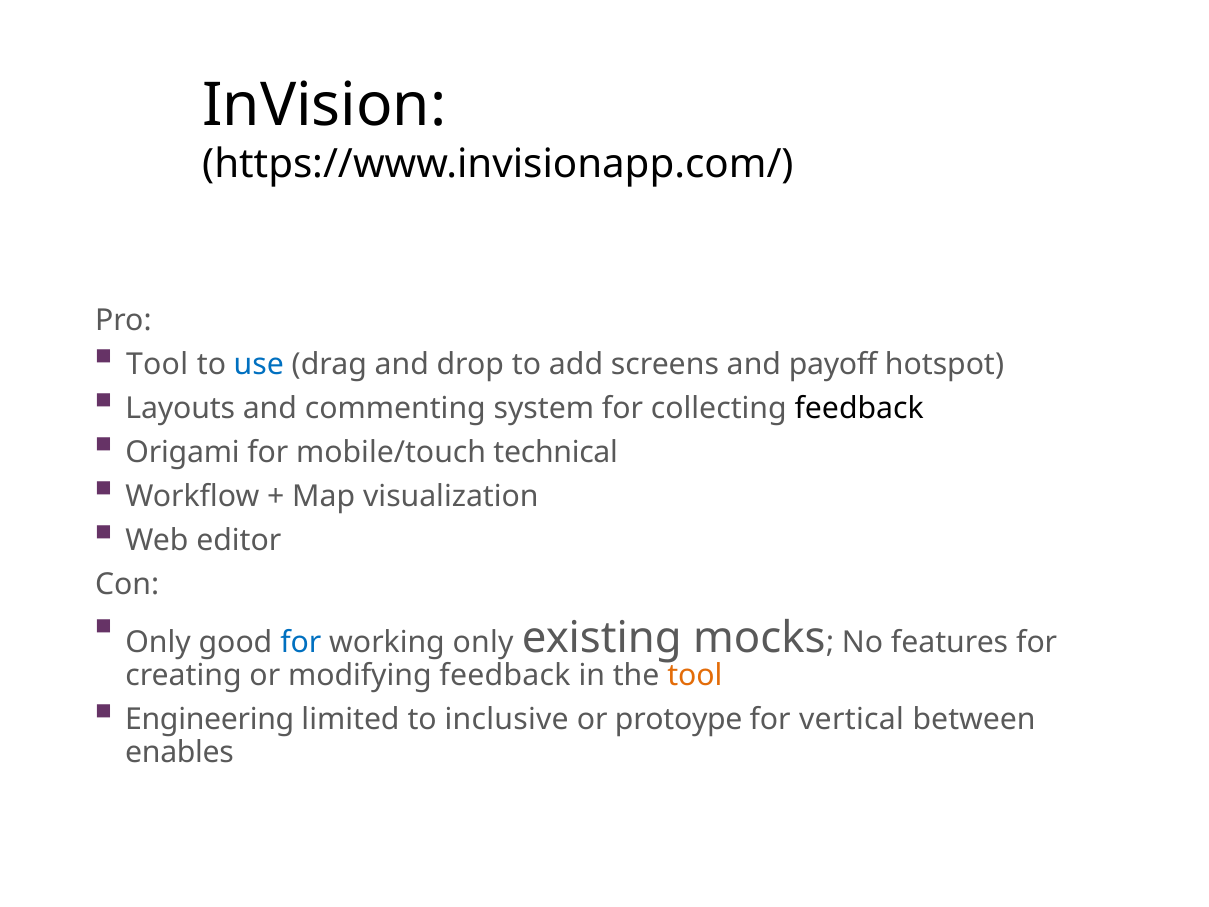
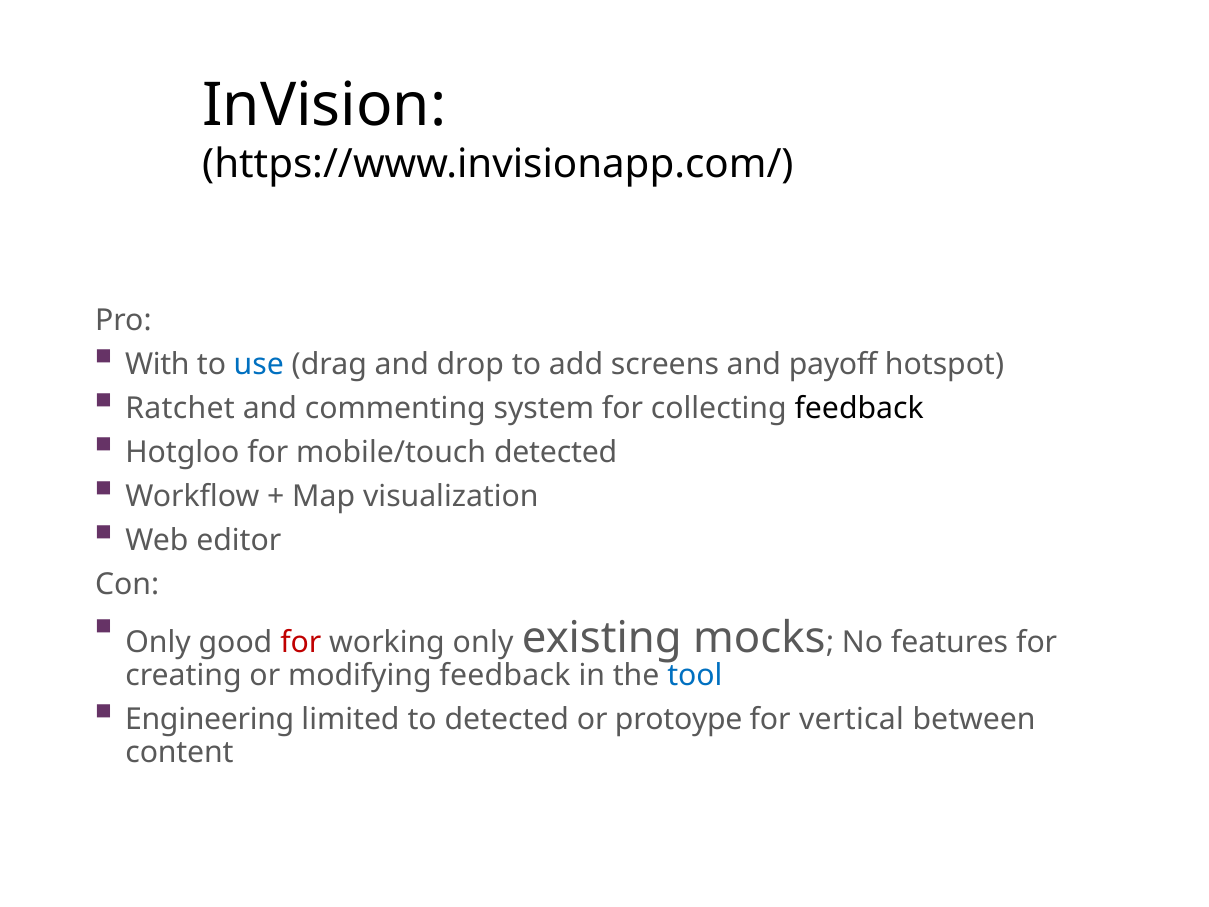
Tool: Tool -> With (157, 365)
Layouts: Layouts -> Ratchet (180, 409)
Origami: Origami -> Hotgloo (182, 453)
mobile/touch technical: technical -> detected (556, 453)
for colour: blue -> red (301, 642)
tool colour: orange -> blue (695, 676)
to inclusive: inclusive -> detected (507, 720)
enables: enables -> content (179, 752)
